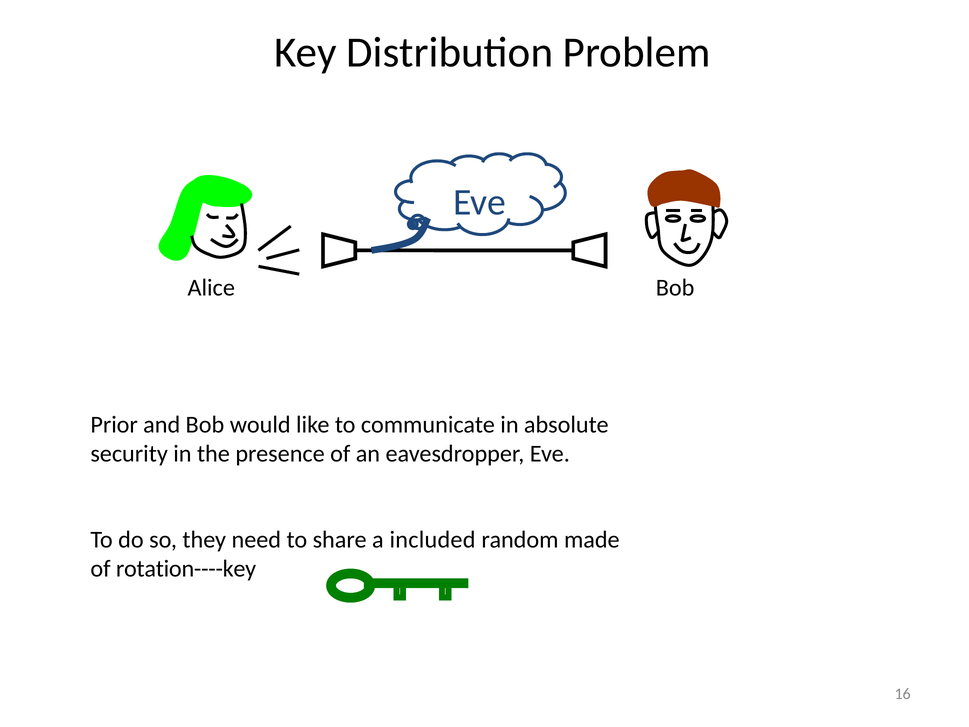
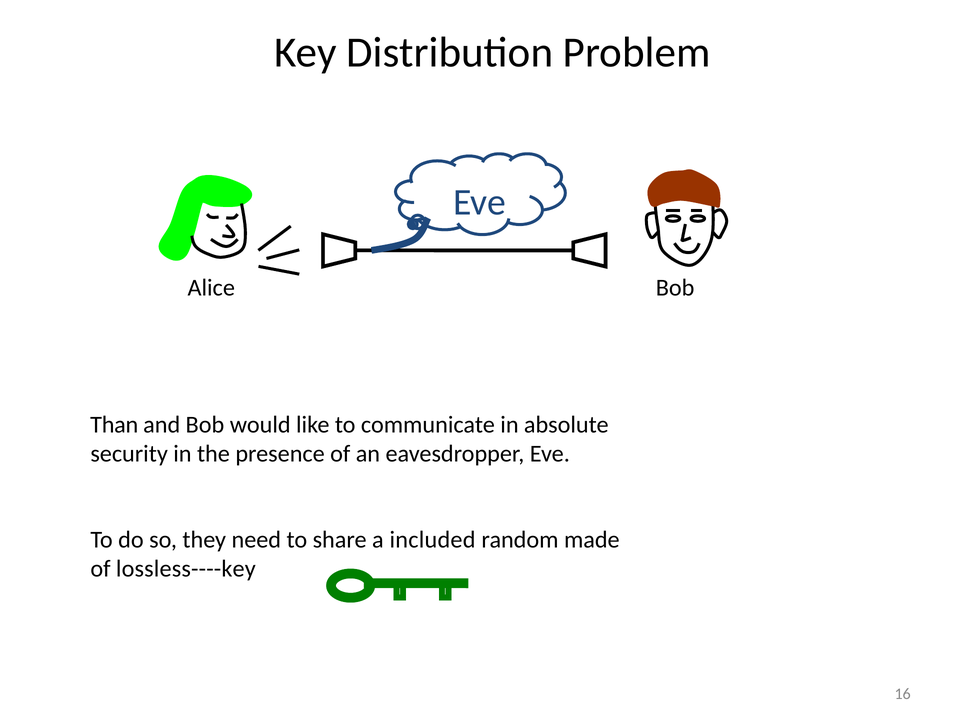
Prior: Prior -> Than (114, 425)
rotation----key: rotation----key -> lossless----key (186, 569)
